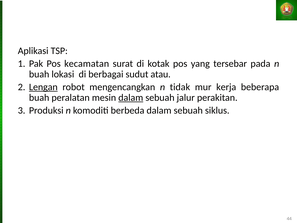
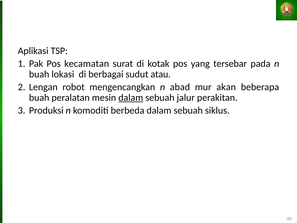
Lengan underline: present -> none (43, 87)
tidak: tidak -> abad (180, 87)
kerja: kerja -> akan (226, 87)
